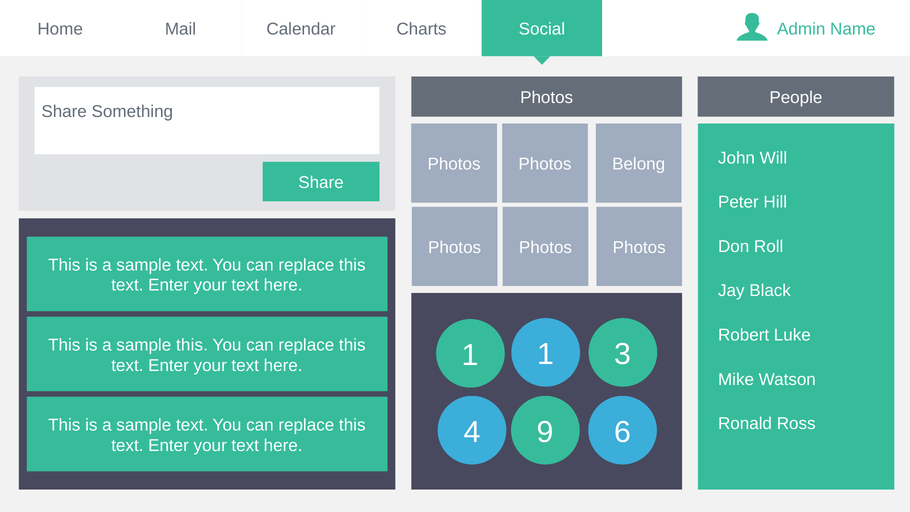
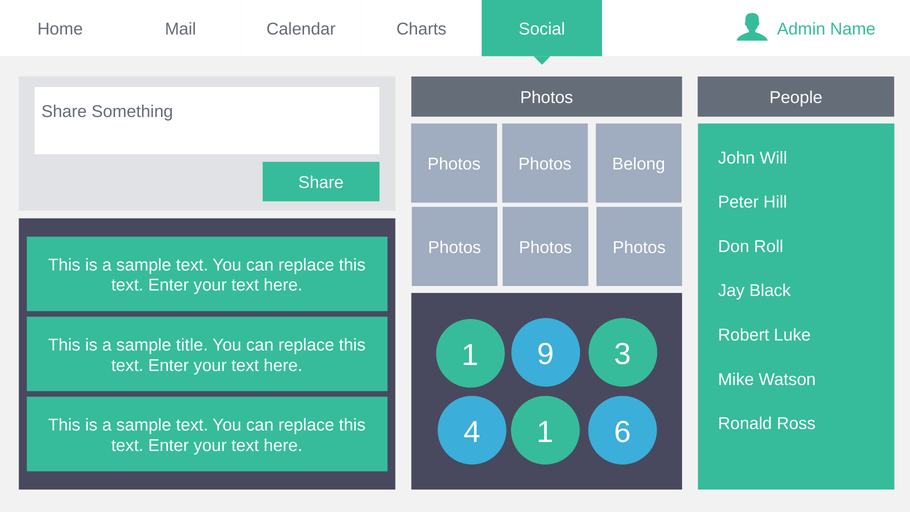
sample this: this -> title (192, 345)
1 1: 1 -> 9 (546, 354)
4 9: 9 -> 1 (545, 432)
